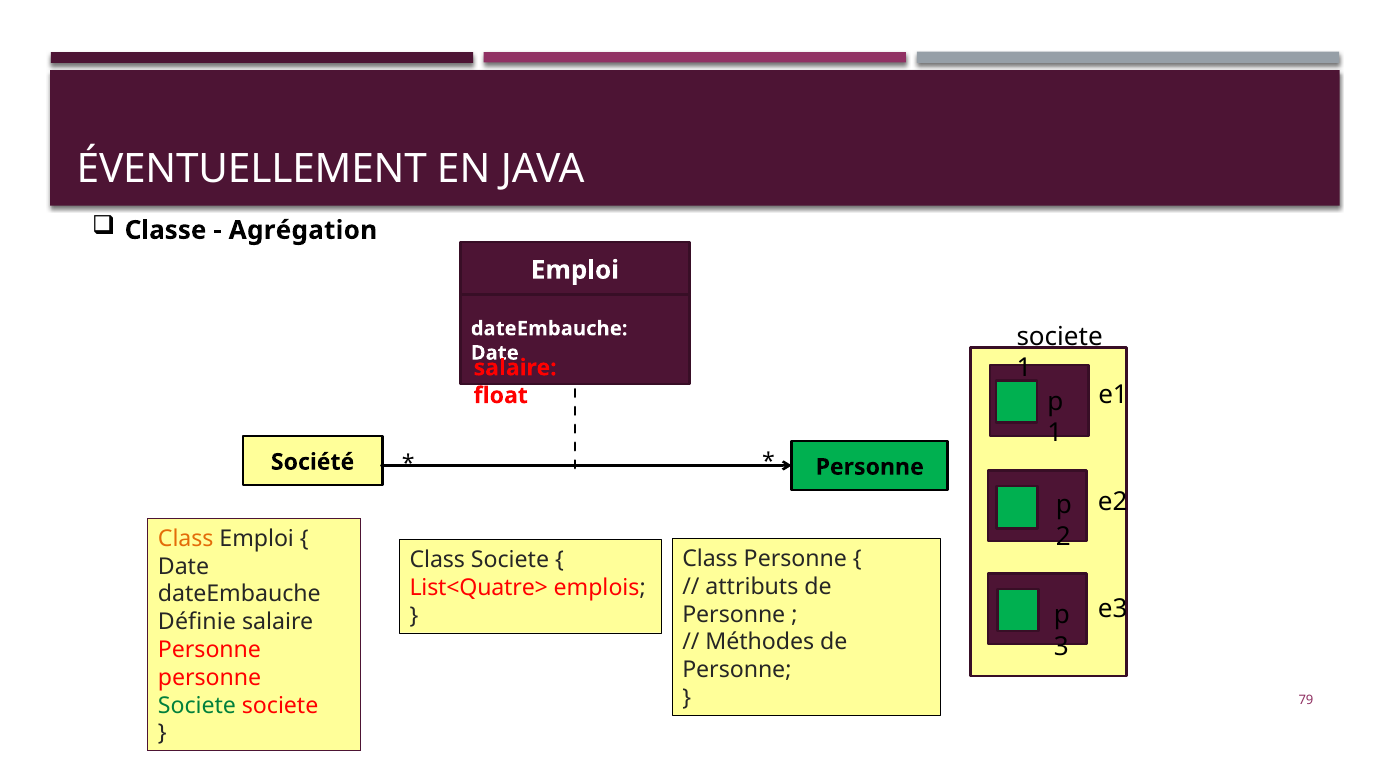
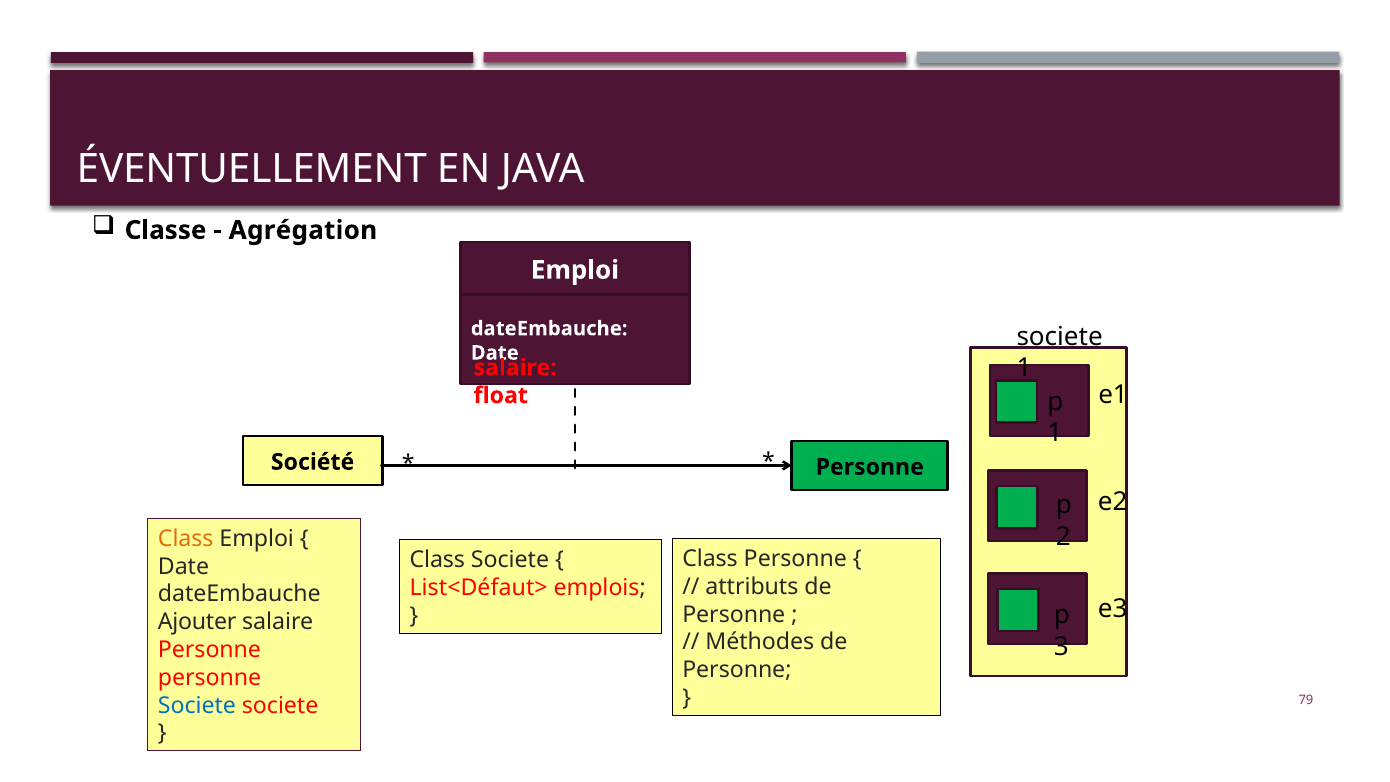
List<Quatre>: List<Quatre> -> List<Défaut> (479, 587)
Définie: Définie -> Ajouter (197, 622)
Societe colour: green -> blue (197, 705)
